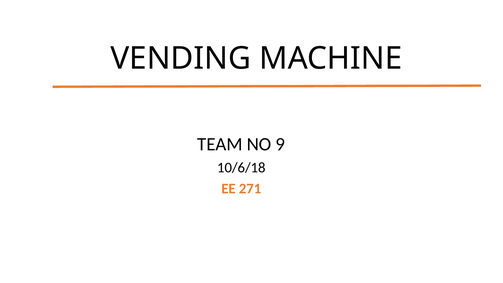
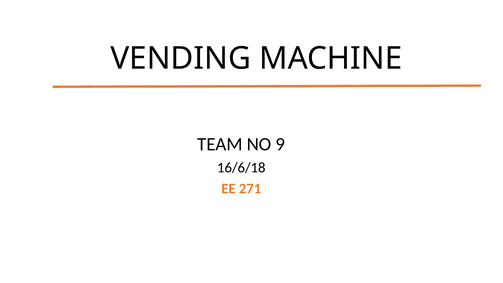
10/6/18: 10/6/18 -> 16/6/18 (241, 168)
